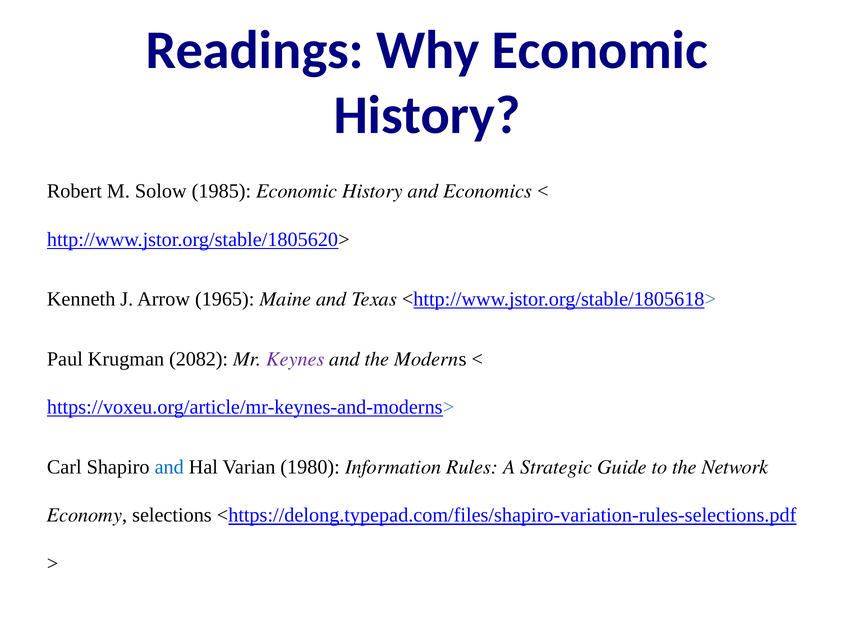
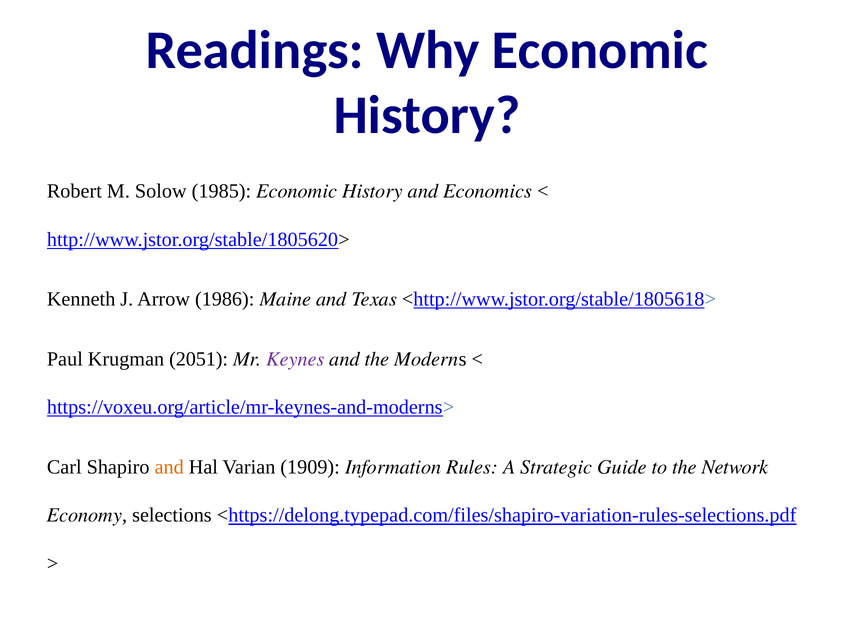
1965: 1965 -> 1986 (225, 299)
2082: 2082 -> 2051 (199, 359)
and colour: blue -> orange (169, 467)
1980: 1980 -> 1909 (310, 467)
